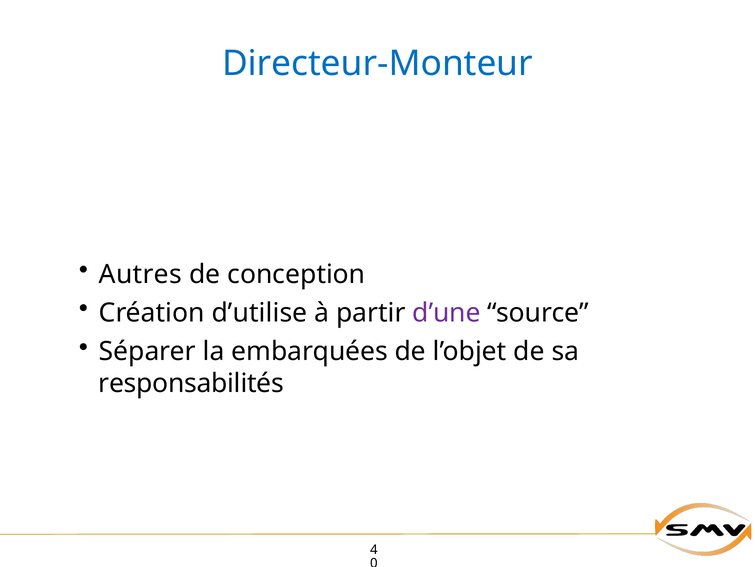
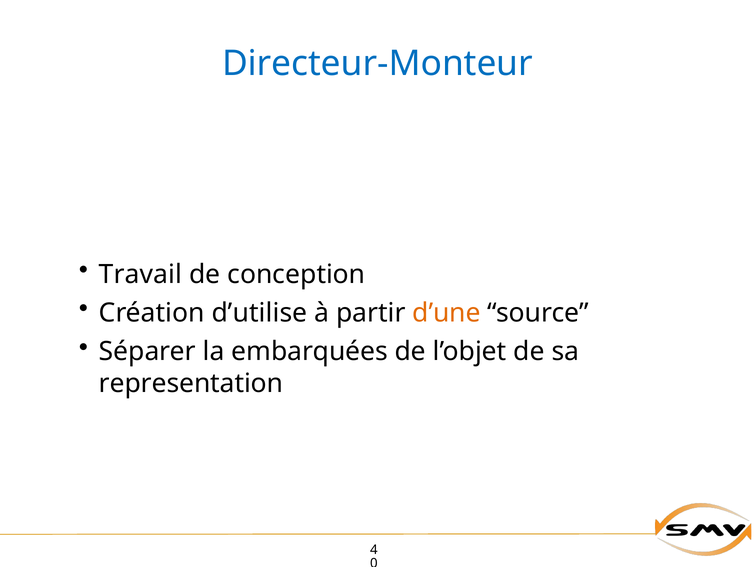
Autres: Autres -> Travail (140, 274)
d’une colour: purple -> orange (447, 313)
responsabilités: responsabilités -> representation (191, 383)
